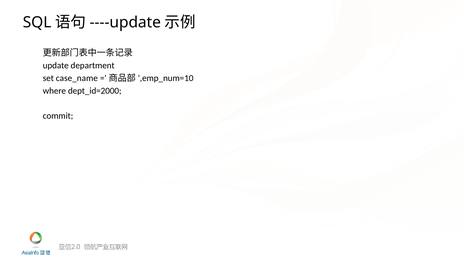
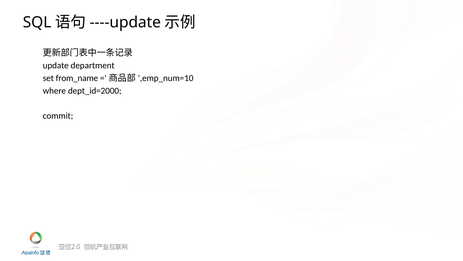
case_name: case_name -> from_name (77, 78)
